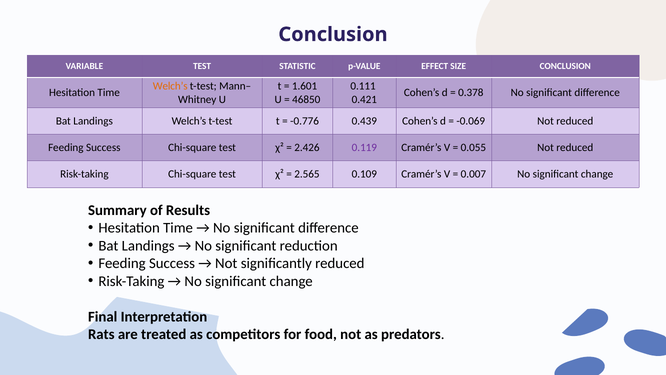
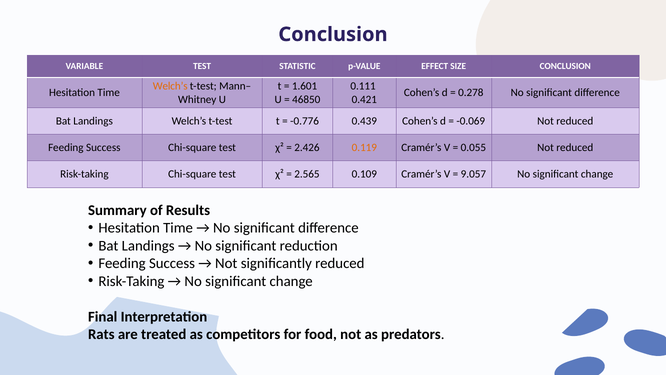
0.378: 0.378 -> 0.278 (471, 92)
0.119 colour: purple -> orange (364, 147)
0.007: 0.007 -> 9.057 (473, 174)
